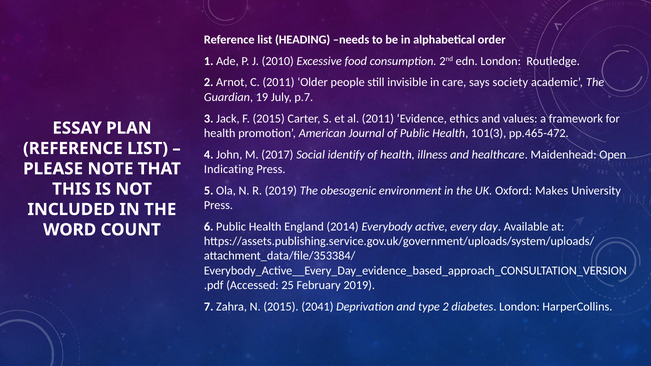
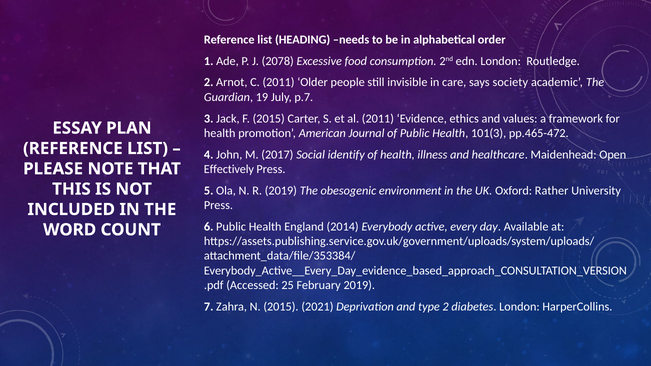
2010: 2010 -> 2078 (278, 61)
Indicating: Indicating -> Effectively (229, 169)
Makes: Makes -> Rather (552, 191)
2041: 2041 -> 2021 (317, 307)
